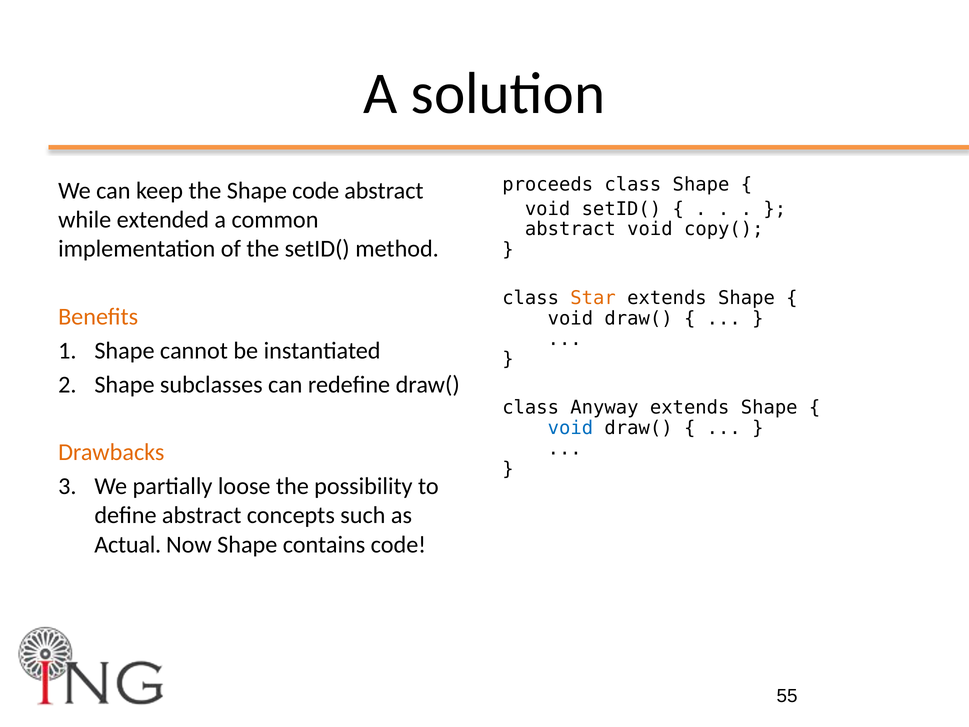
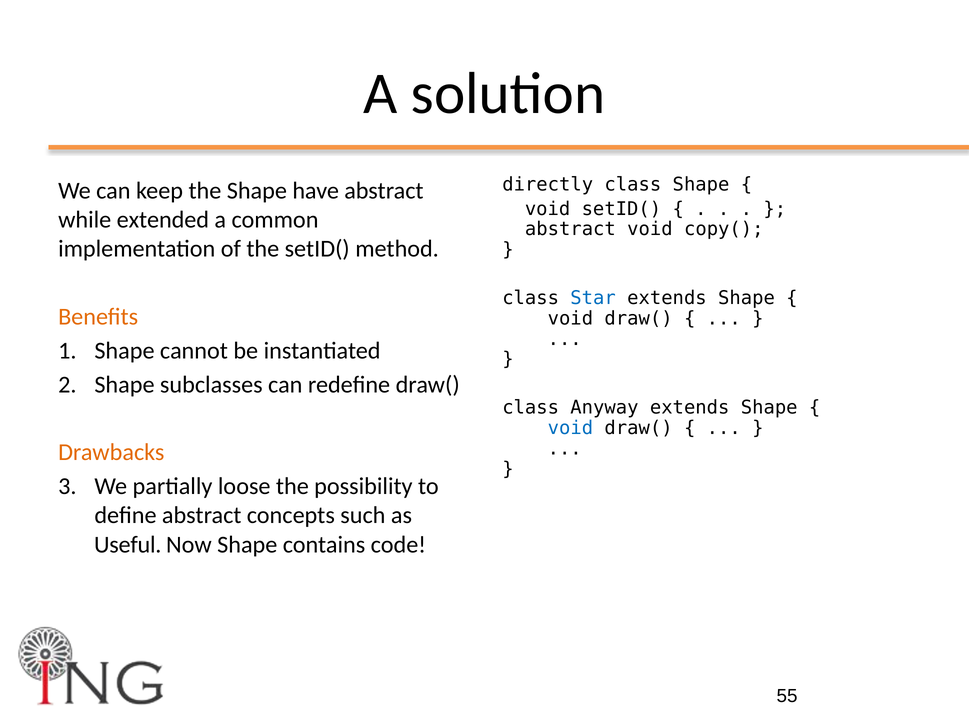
proceeds: proceeds -> directly (548, 185)
Shape code: code -> have (316, 191)
Star colour: orange -> blue (593, 298)
Actual: Actual -> Useful (128, 544)
